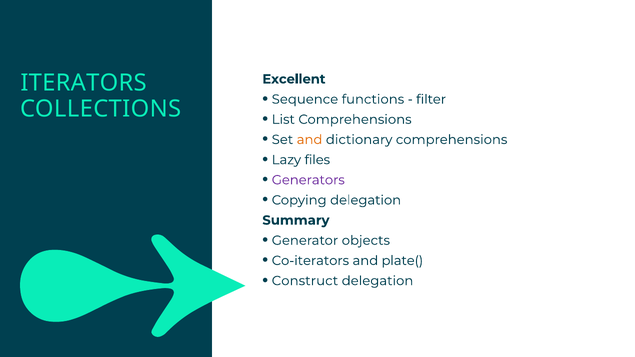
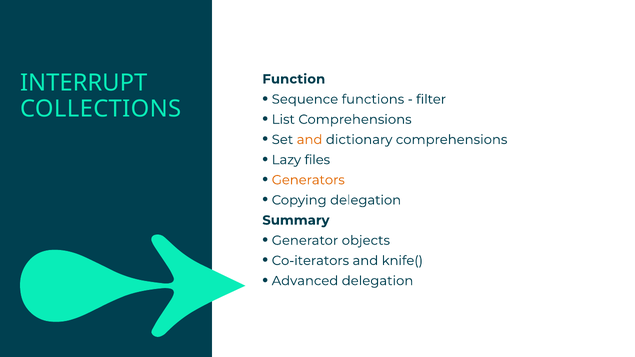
Excellent: Excellent -> Function (294, 79)
ITERATORS: ITERATORS -> INTERRUPT (84, 83)
Generators colour: purple -> orange (308, 180)
plate(: plate( -> knife( (402, 261)
Construct: Construct -> Advanced (305, 281)
